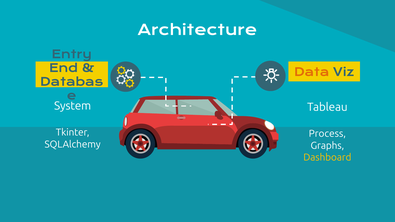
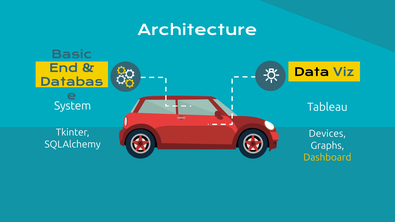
Entry: Entry -> Basic (72, 55)
Data colour: orange -> black (312, 72)
Process: Process -> Devices (327, 134)
